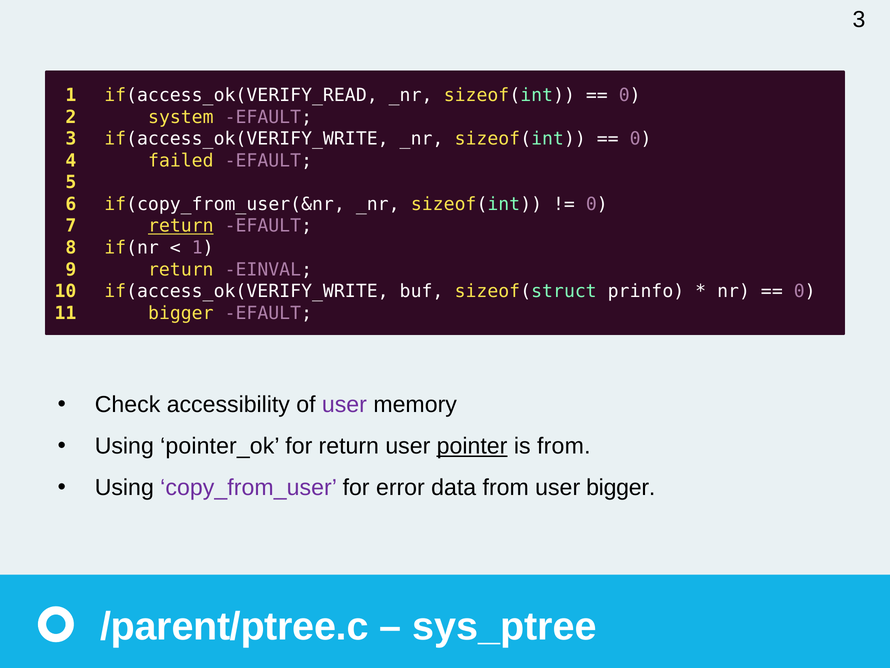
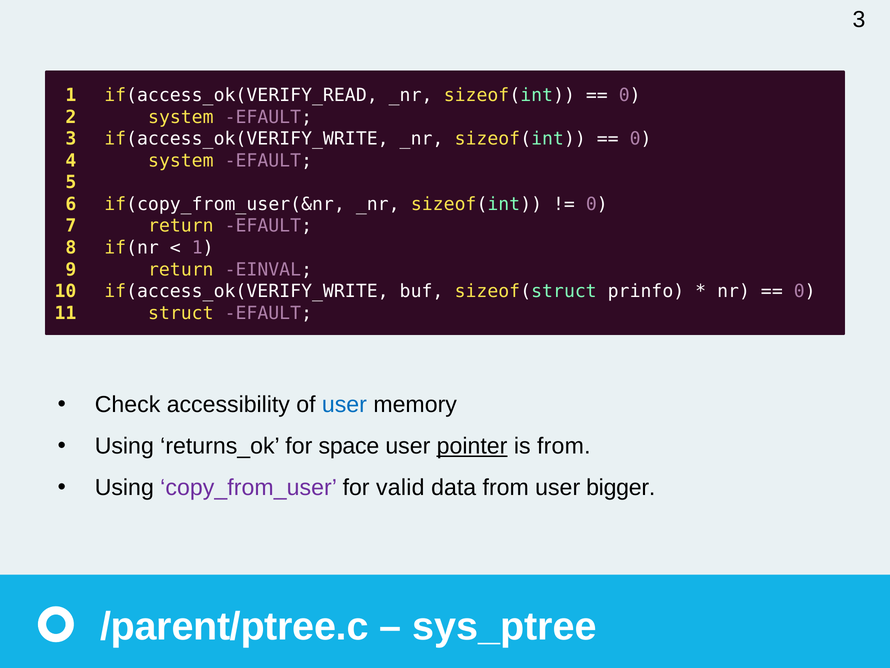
failed: failed -> system (181, 161)
return underline: present -> none (181, 226)
bigger: bigger -> struct (181, 313)
user colour: purple -> blue (344, 404)
pointer_ok: pointer_ok -> returns_ok (220, 446)
for return: return -> space (349, 446)
error: error -> valid (400, 488)
